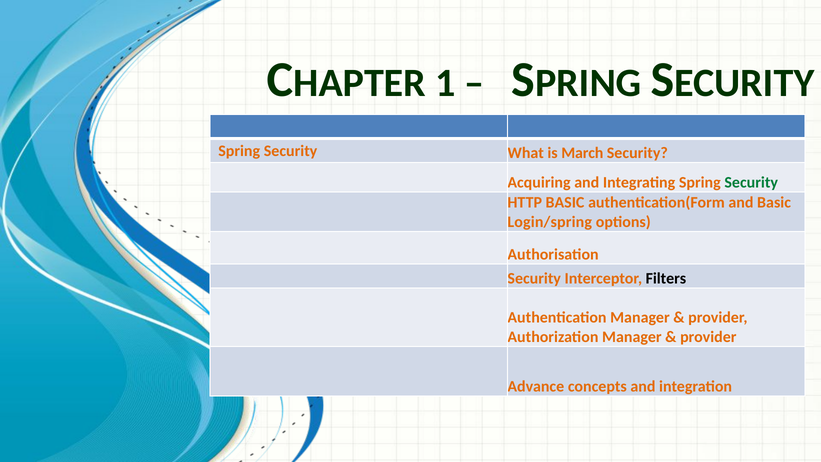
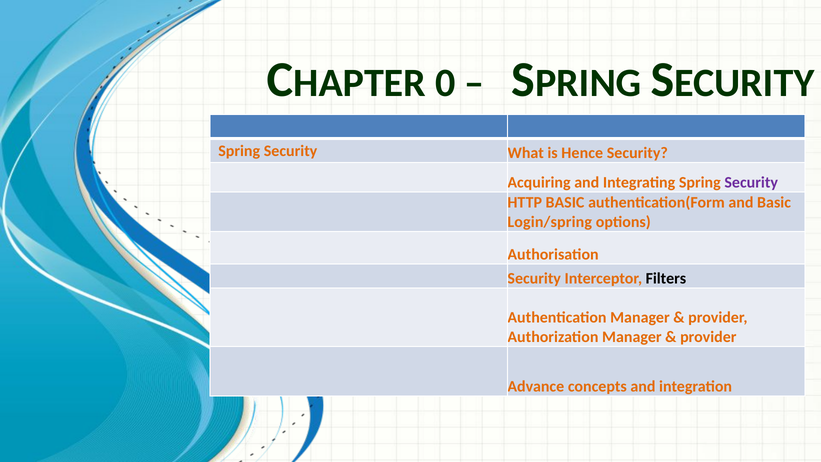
1: 1 -> 0 (445, 83)
March: March -> Hence (582, 153)
Security colour: green -> purple (751, 183)
